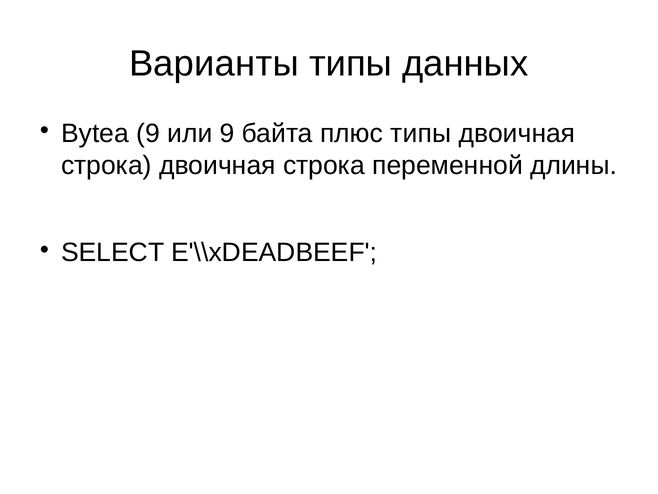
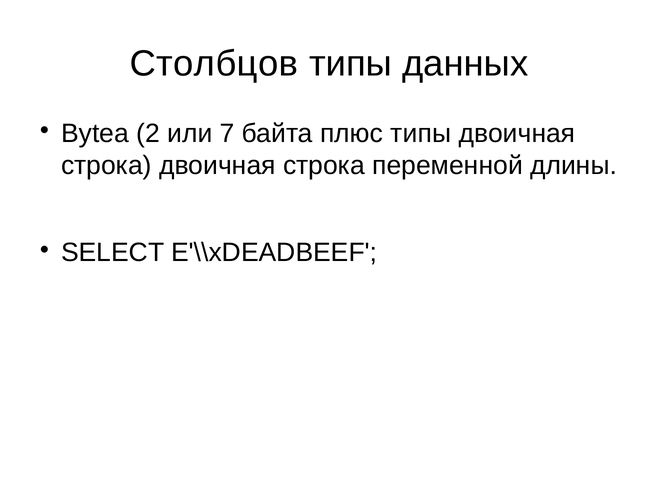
Варианты: Варианты -> Столбцов (214, 63)
Bytea 9: 9 -> 2 (148, 133)
или 9: 9 -> 7 (227, 133)
